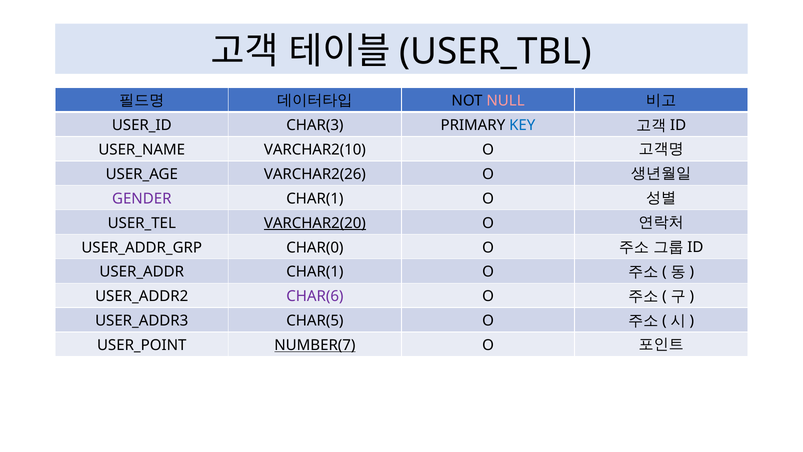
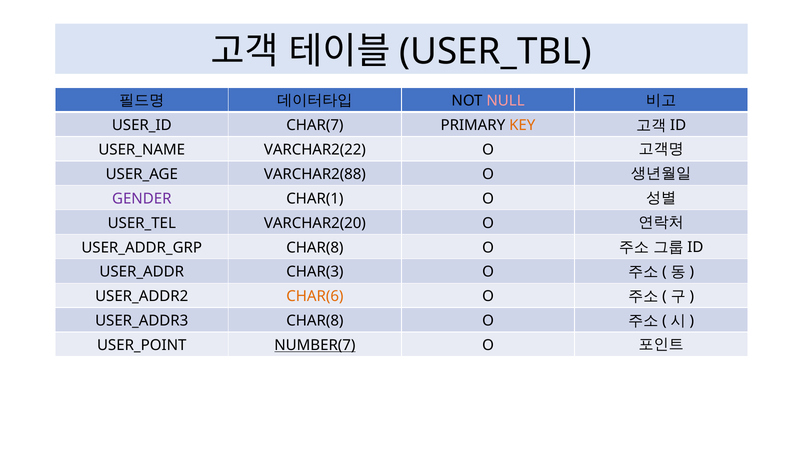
CHAR(3: CHAR(3 -> CHAR(7 (315, 125)
KEY colour: blue -> orange (522, 125)
VARCHAR2(10: VARCHAR2(10 -> VARCHAR2(22 (315, 150)
VARCHAR2(26: VARCHAR2(26 -> VARCHAR2(88 (315, 174)
VARCHAR2(20 underline: present -> none (315, 223)
CHAR(0: CHAR(0 -> CHAR(8 (315, 247)
CHAR(1: CHAR(1 -> CHAR(3 (315, 272)
CHAR(6 colour: purple -> orange (315, 296)
CHAR(5: CHAR(5 -> CHAR(8 (315, 321)
